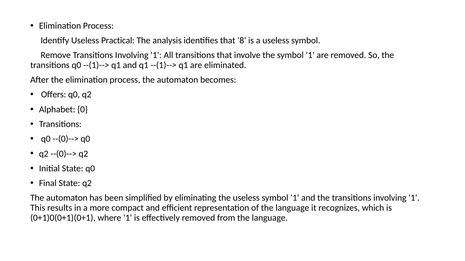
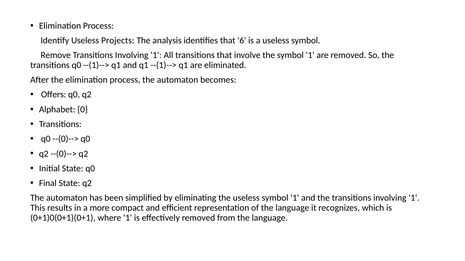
Practical: Practical -> Projects (118, 41)
8: 8 -> 6 (242, 41)
